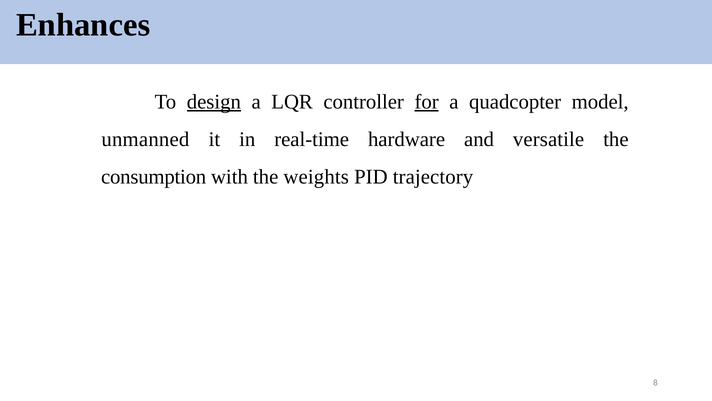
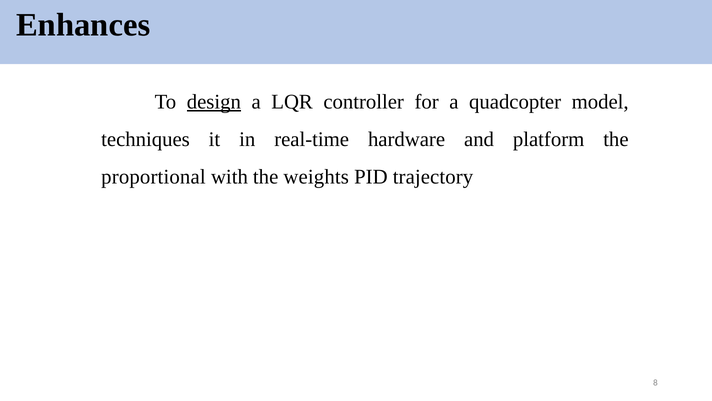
for underline: present -> none (427, 102)
unmanned: unmanned -> techniques (146, 139)
versatile: versatile -> platform (549, 139)
consumption: consumption -> proportional (153, 177)
